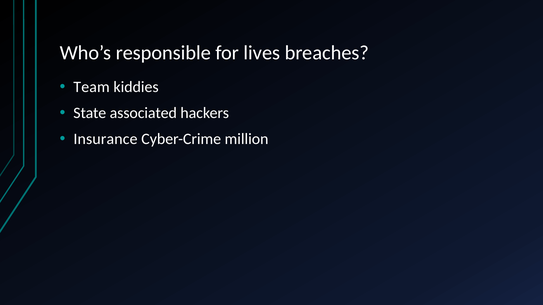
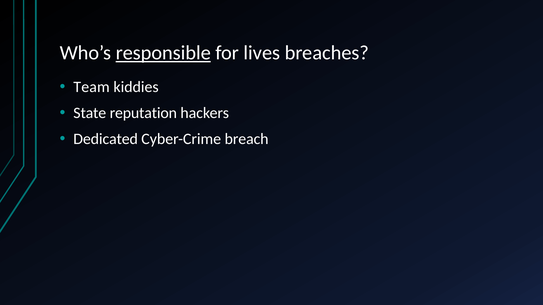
responsible underline: none -> present (163, 53)
associated: associated -> reputation (143, 113)
Insurance: Insurance -> Dedicated (106, 139)
million: million -> breach (247, 139)
